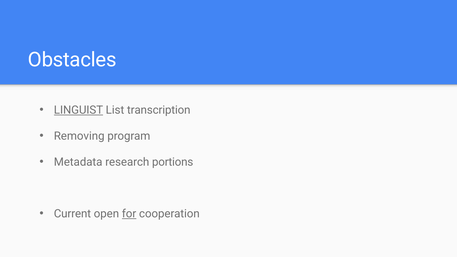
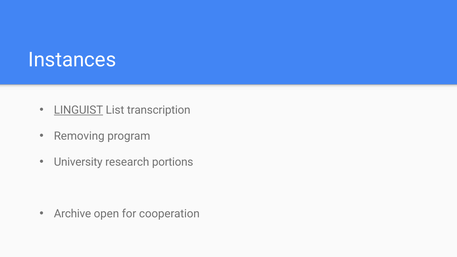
Obstacles: Obstacles -> Instances (72, 60)
Metadata: Metadata -> University (78, 162)
Current: Current -> Archive (72, 214)
for underline: present -> none (129, 214)
